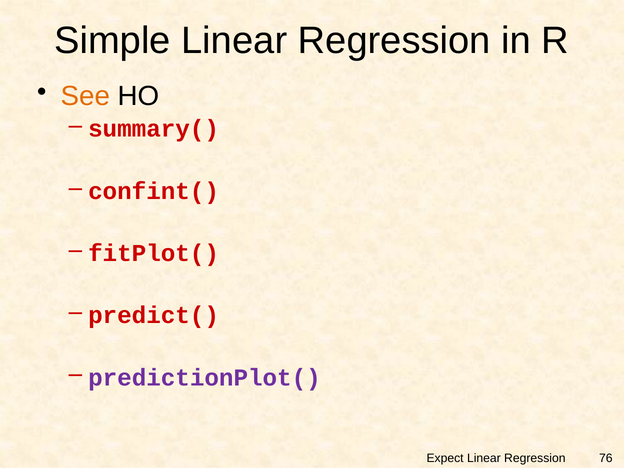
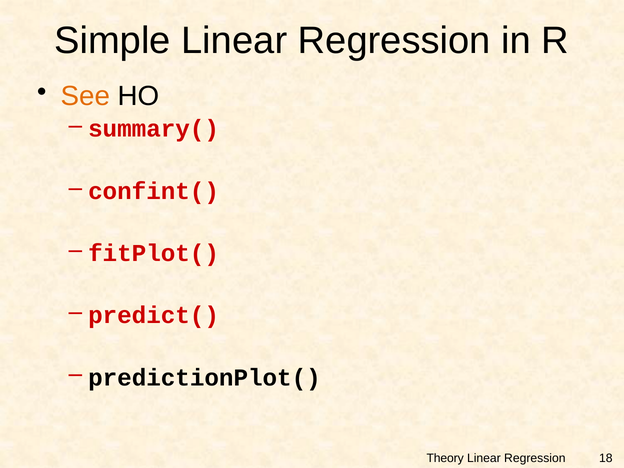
predictionPlot( colour: purple -> black (204, 378)
Expect: Expect -> Theory (445, 458)
76: 76 -> 18 (606, 458)
